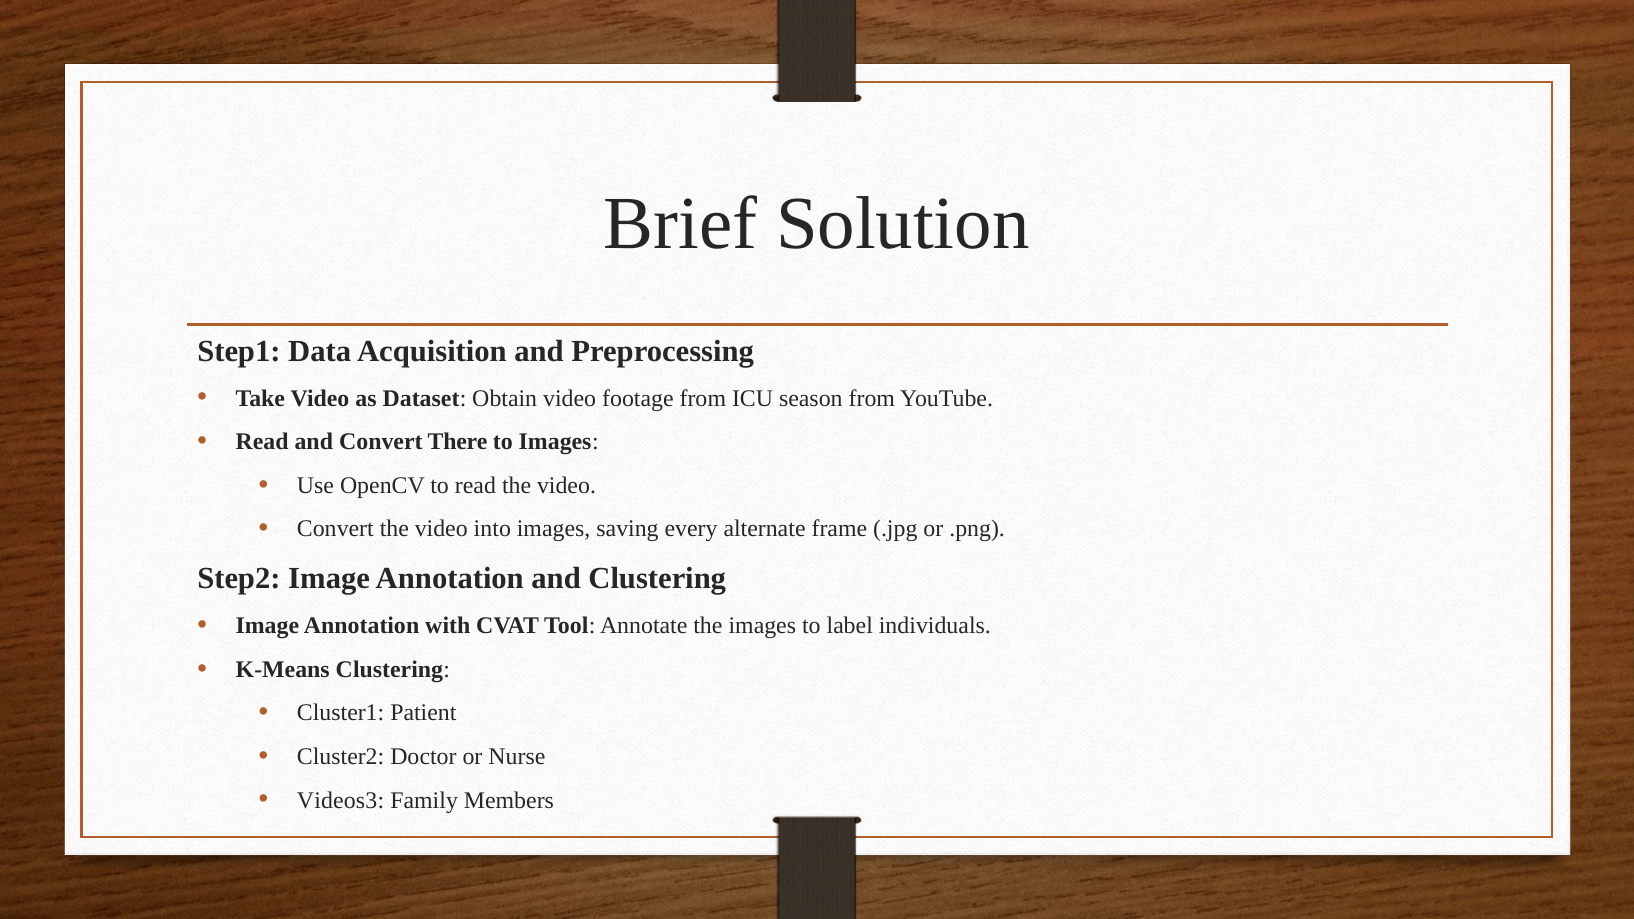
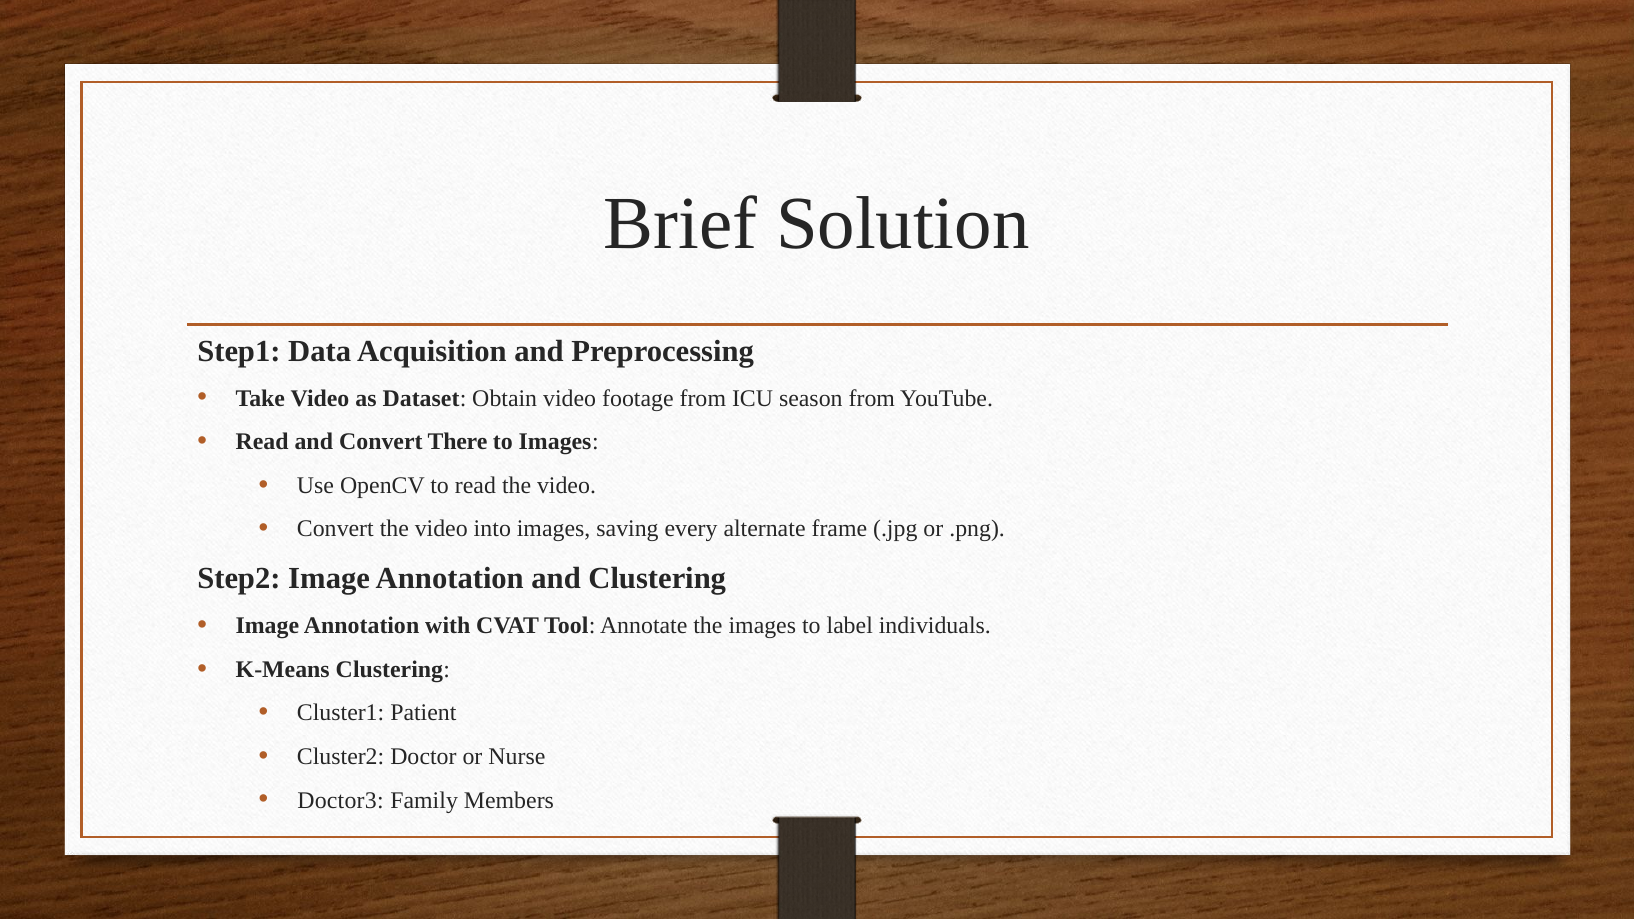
Videos3: Videos3 -> Doctor3 (341, 800)
